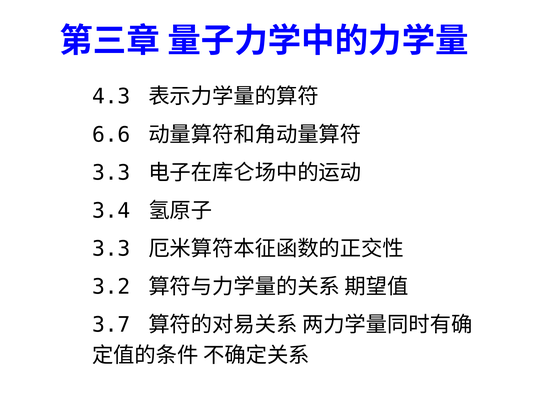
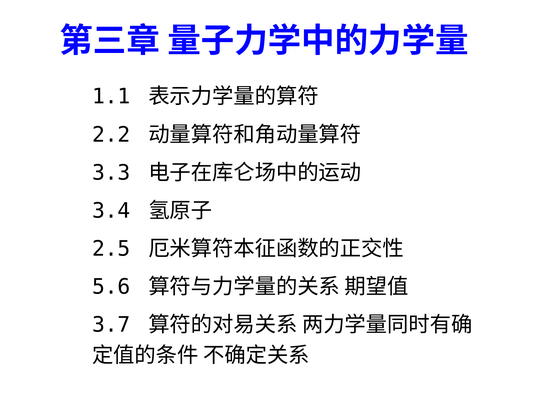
4.3: 4.3 -> 1.1 (111, 97)
6.6: 6.6 -> 2.2 (111, 135)
3.3: 3.3 -> 2.5 (111, 249)
3.2: 3.2 -> 5.6 (111, 287)
